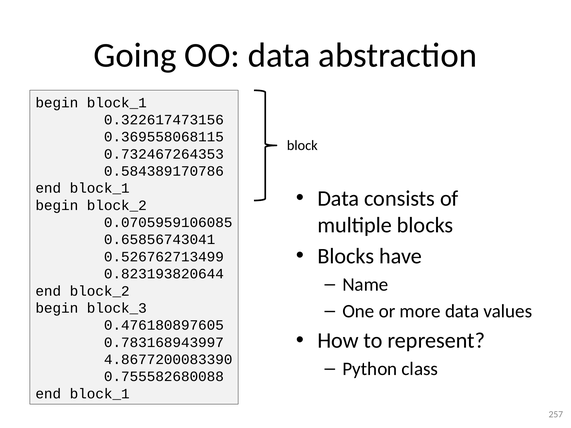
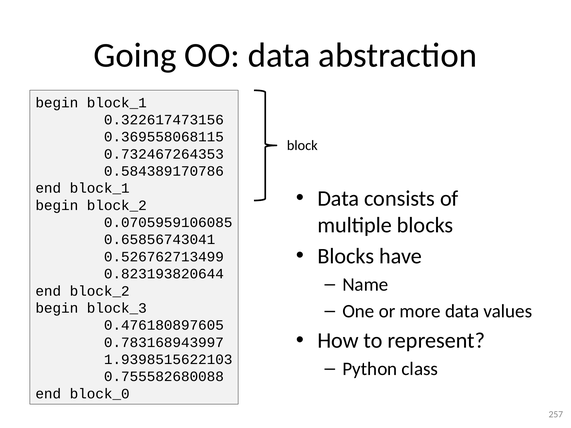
4.8677200083390: 4.8677200083390 -> 1.9398515622103 (168, 360)
block_1: block_1 -> block_0 (100, 394)
